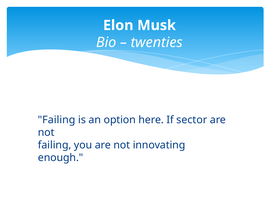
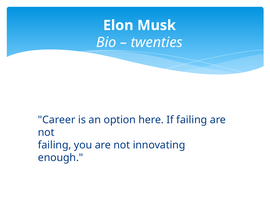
Failing: Failing -> Career (57, 120)
If sector: sector -> failing (192, 120)
